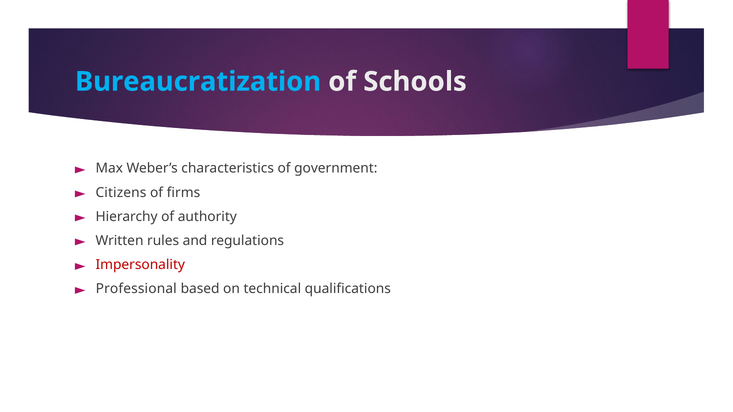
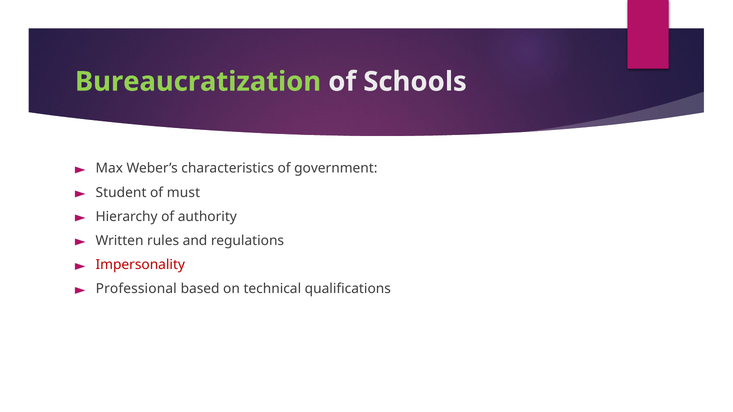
Bureaucratization colour: light blue -> light green (198, 82)
Citizens: Citizens -> Student (121, 193)
firms: firms -> must (183, 193)
